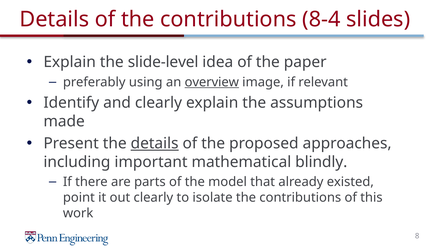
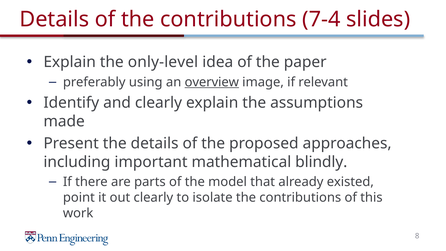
8-4: 8-4 -> 7-4 (321, 19)
slide-level: slide-level -> only-level (163, 62)
details underline: present -> none (155, 143)
